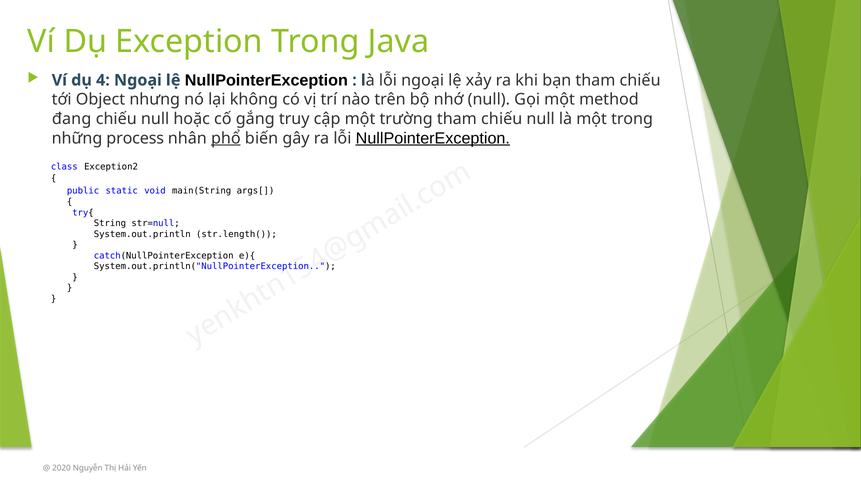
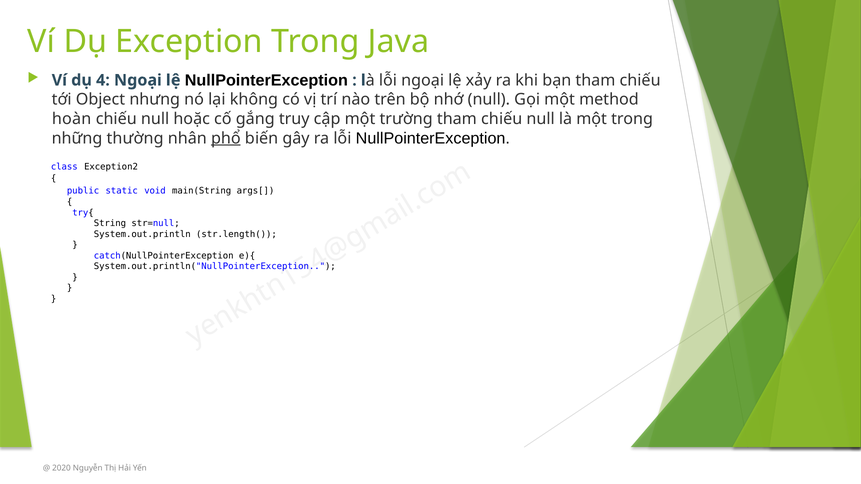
đang: đang -> hoàn (72, 119)
process: process -> thường (135, 138)
NullPointerException underline: present -> none (433, 138)
